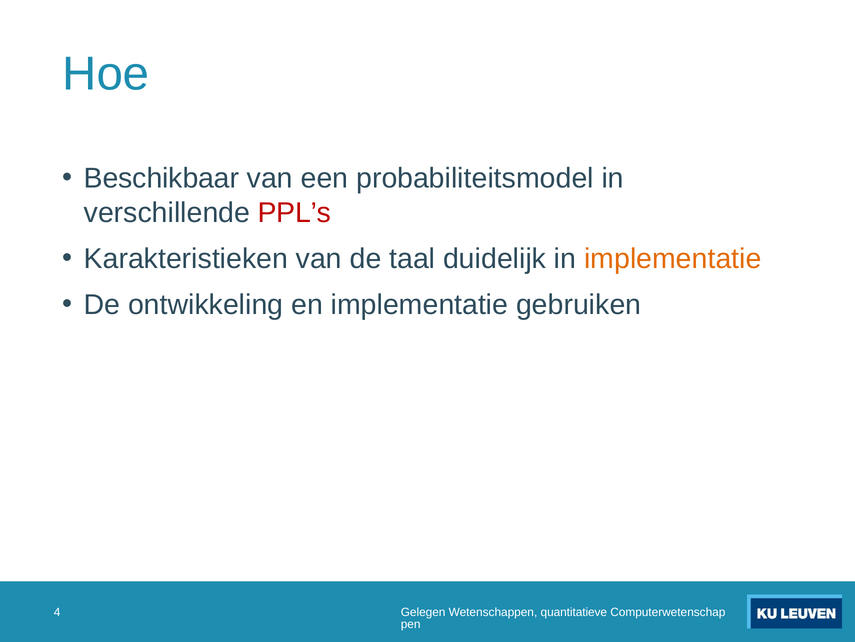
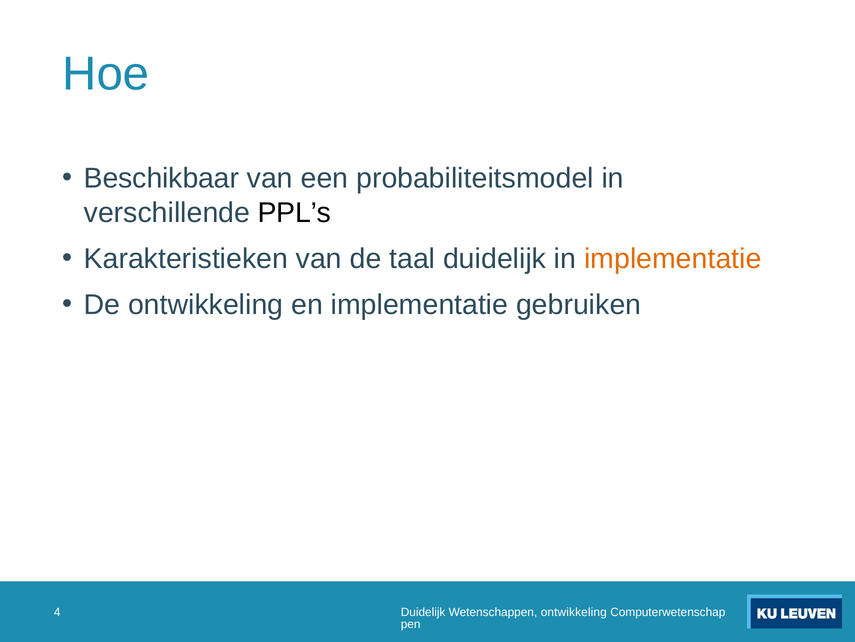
PPL’s colour: red -> black (294, 212)
Gelegen: Gelegen -> Duidelijk (423, 612)
Wetenschappen quantitatieve: quantitatieve -> ontwikkeling (574, 612)
